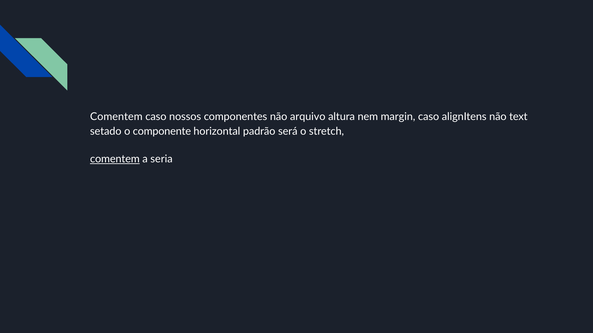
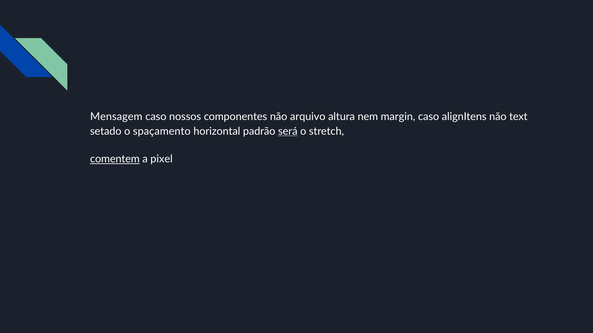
Comentem: Comentem -> Mensagem (116, 117)
componente: componente -> spaçamento (162, 131)
será underline: none -> present (288, 131)
seria: seria -> pixel (162, 159)
